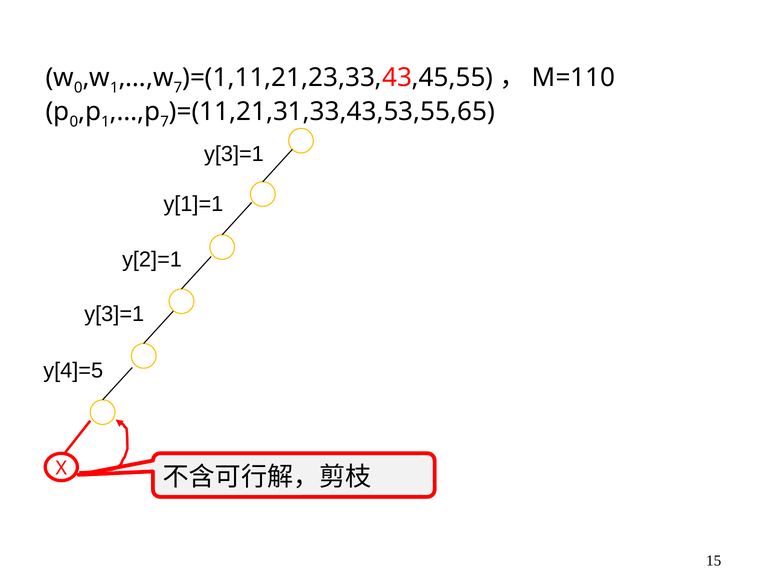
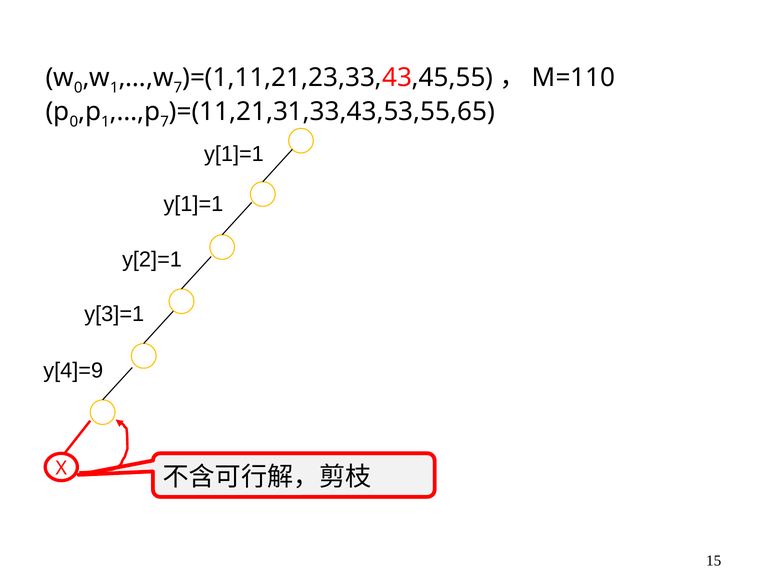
y[3]=1: y[3]=1 -> y[1]=1 (234, 154)
y[4]=5: y[4]=5 -> y[4]=9 (73, 371)
